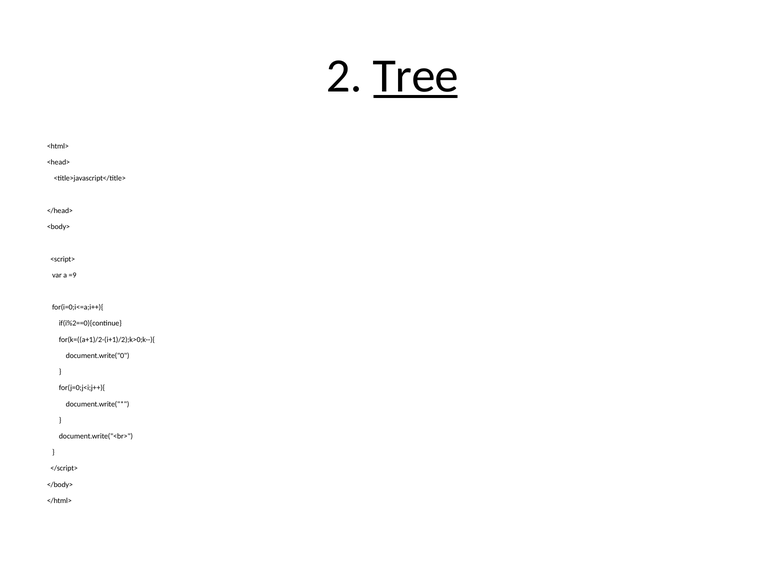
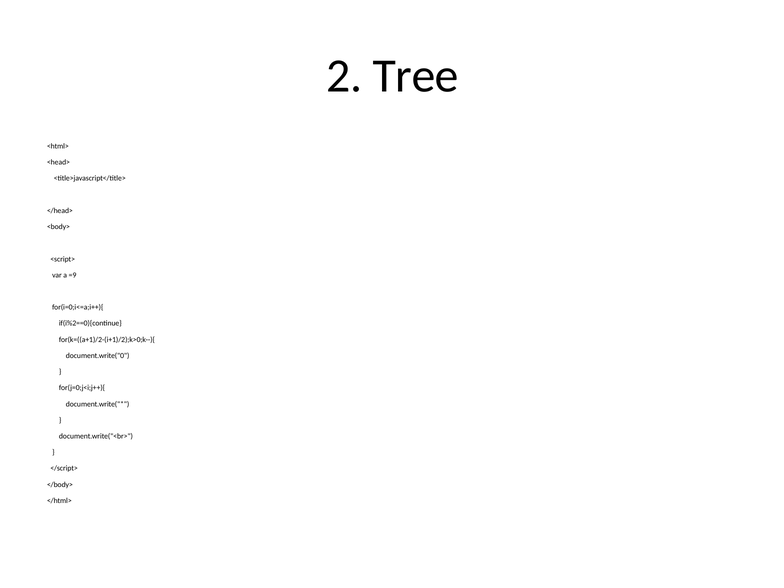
Tree underline: present -> none (416, 76)
